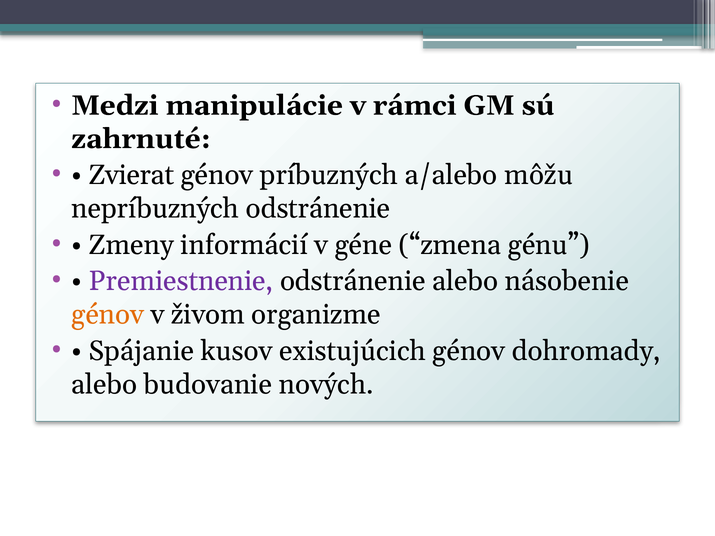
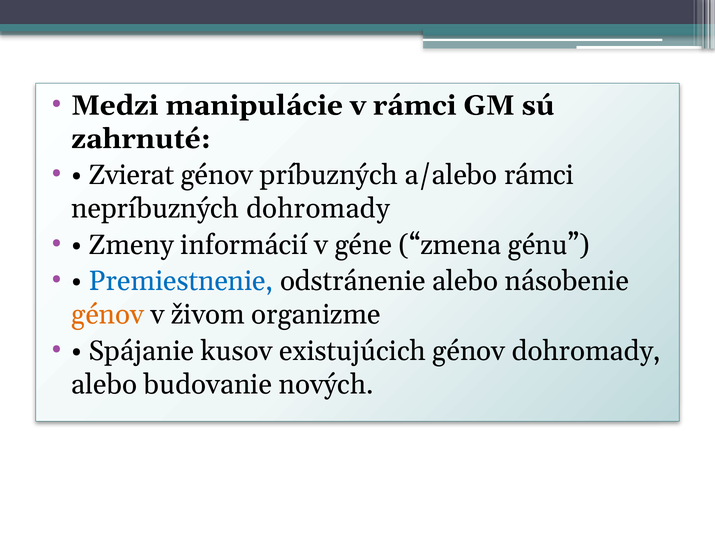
a/alebo môžu: môžu -> rámci (539, 175)
nepríbuzných odstránenie: odstránenie -> dohromady (318, 209)
Premiestnenie colour: purple -> blue (181, 281)
